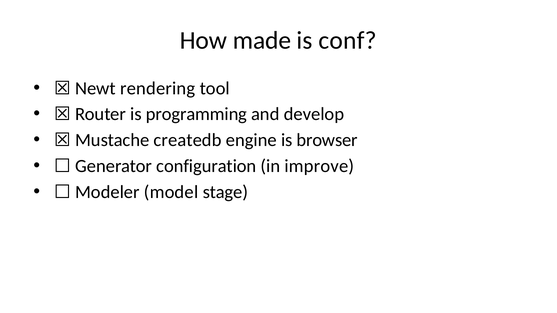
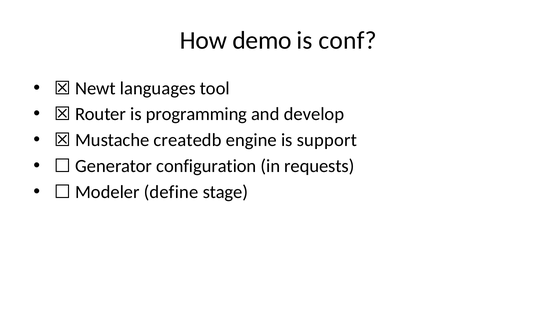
made: made -> demo (262, 40)
rendering: rendering -> languages (158, 88)
browser: browser -> support (327, 140)
improve: improve -> requests (319, 166)
model: model -> define (171, 192)
